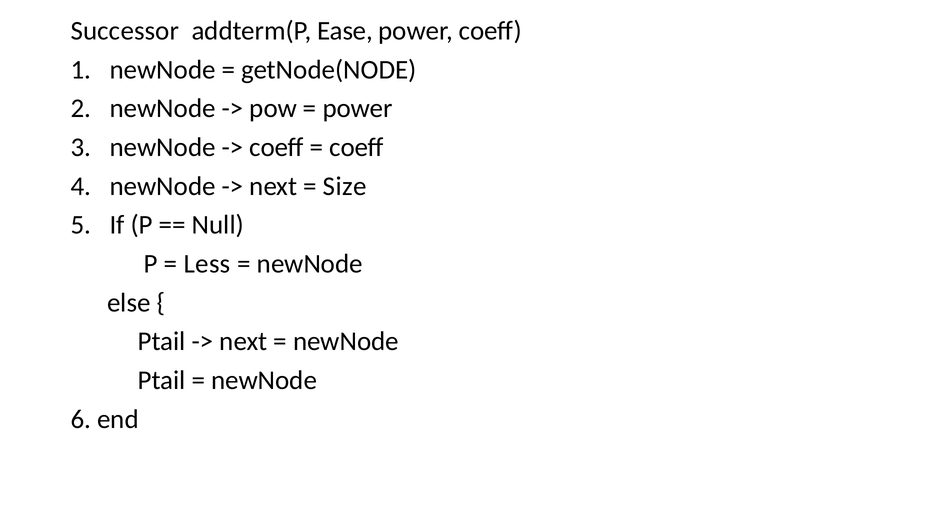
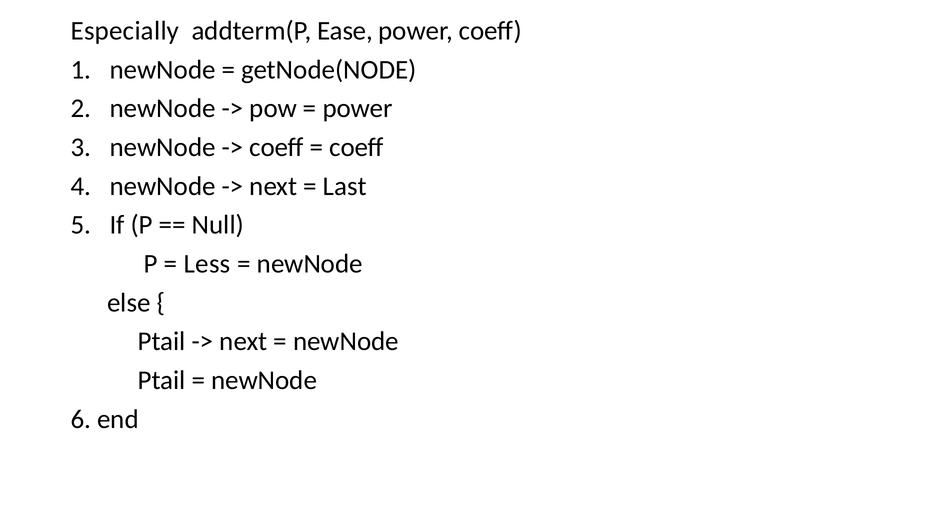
Successor: Successor -> Especially (125, 31)
Size: Size -> Last (345, 186)
